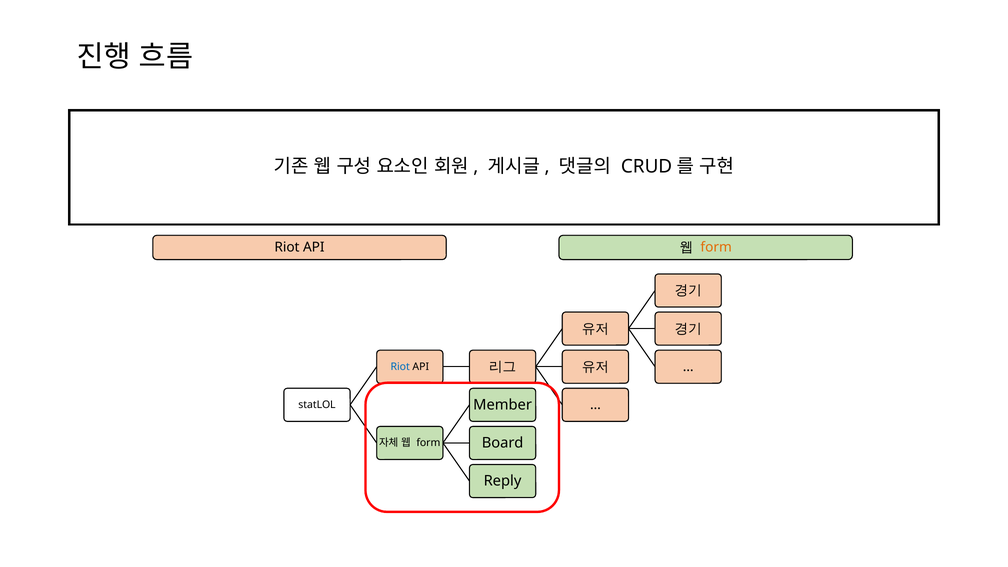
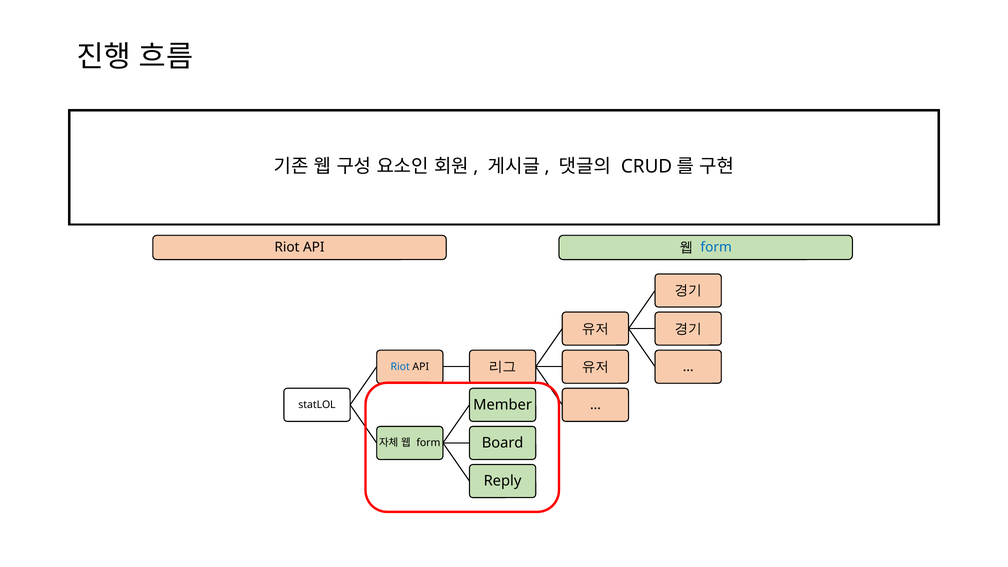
form colour: orange -> blue (716, 247)
